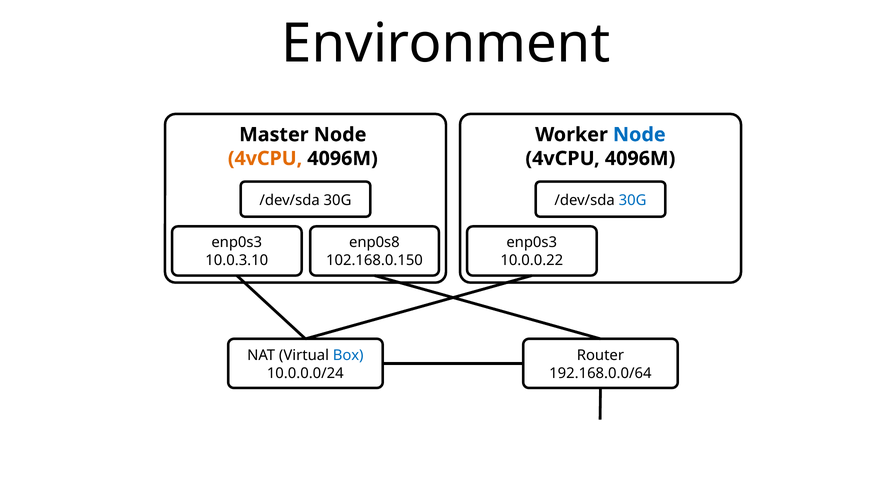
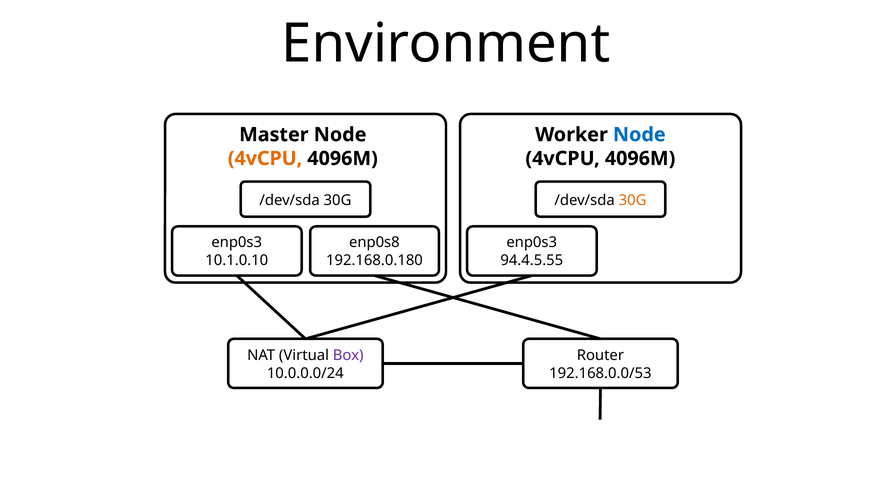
30G colour: blue -> orange (633, 200)
10.0.3.10: 10.0.3.10 -> 10.1.0.10 (237, 260)
102.168.0.150: 102.168.0.150 -> 192.168.0.180 (374, 260)
10.0.0.22: 10.0.0.22 -> 94.4.5.55 (532, 260)
Box colour: blue -> purple (348, 355)
192.168.0.0/64: 192.168.0.0/64 -> 192.168.0.0/53 (600, 373)
